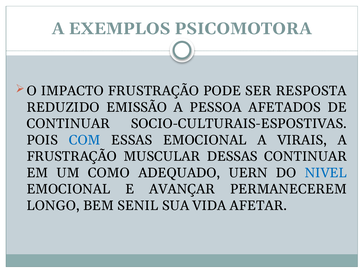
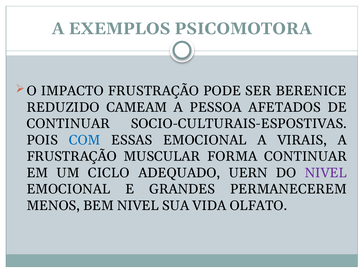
RESPOSTA: RESPOSTA -> BERENICE (311, 91)
EMISSÃO: EMISSÃO -> CAMEAM (137, 107)
DESSAS: DESSAS -> FORMA (232, 156)
COMO: COMO -> CICLO (109, 173)
NIVEL colour: blue -> purple (326, 173)
AVANÇAR: AVANÇAR -> GRANDES (182, 189)
LONGO: LONGO -> MENOS (53, 206)
BEM SENIL: SENIL -> NIVEL (138, 206)
AFETAR: AFETAR -> OLFATO (258, 206)
